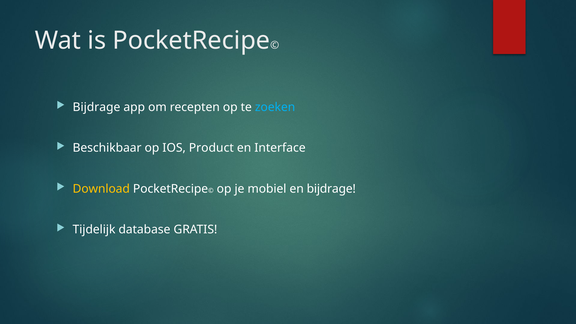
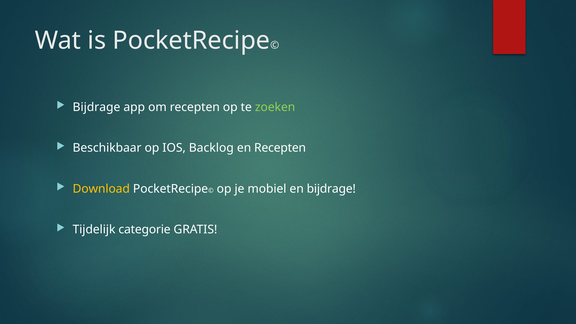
zoeken colour: light blue -> light green (275, 107)
Product: Product -> Backlog (211, 148)
en Interface: Interface -> Recepten (280, 148)
database: database -> categorie (145, 230)
